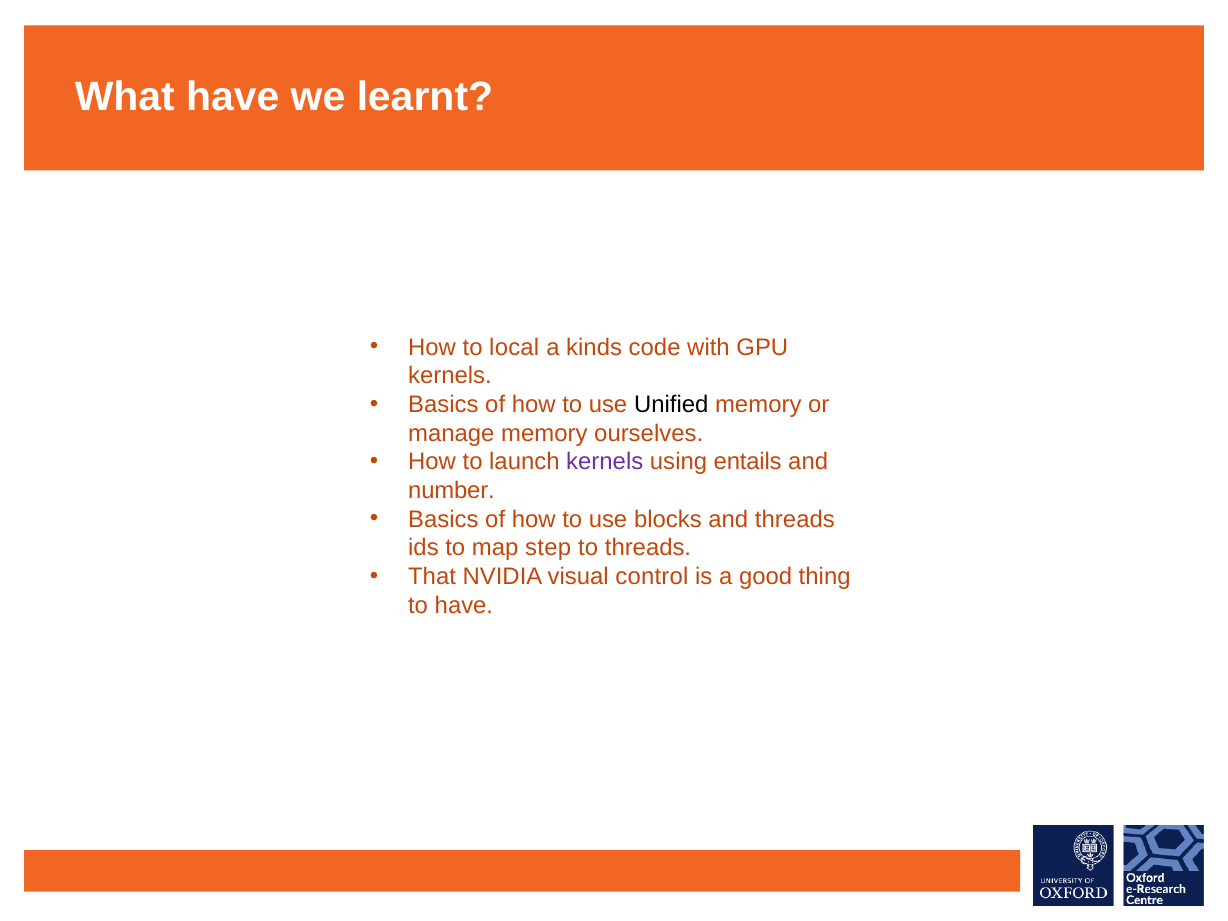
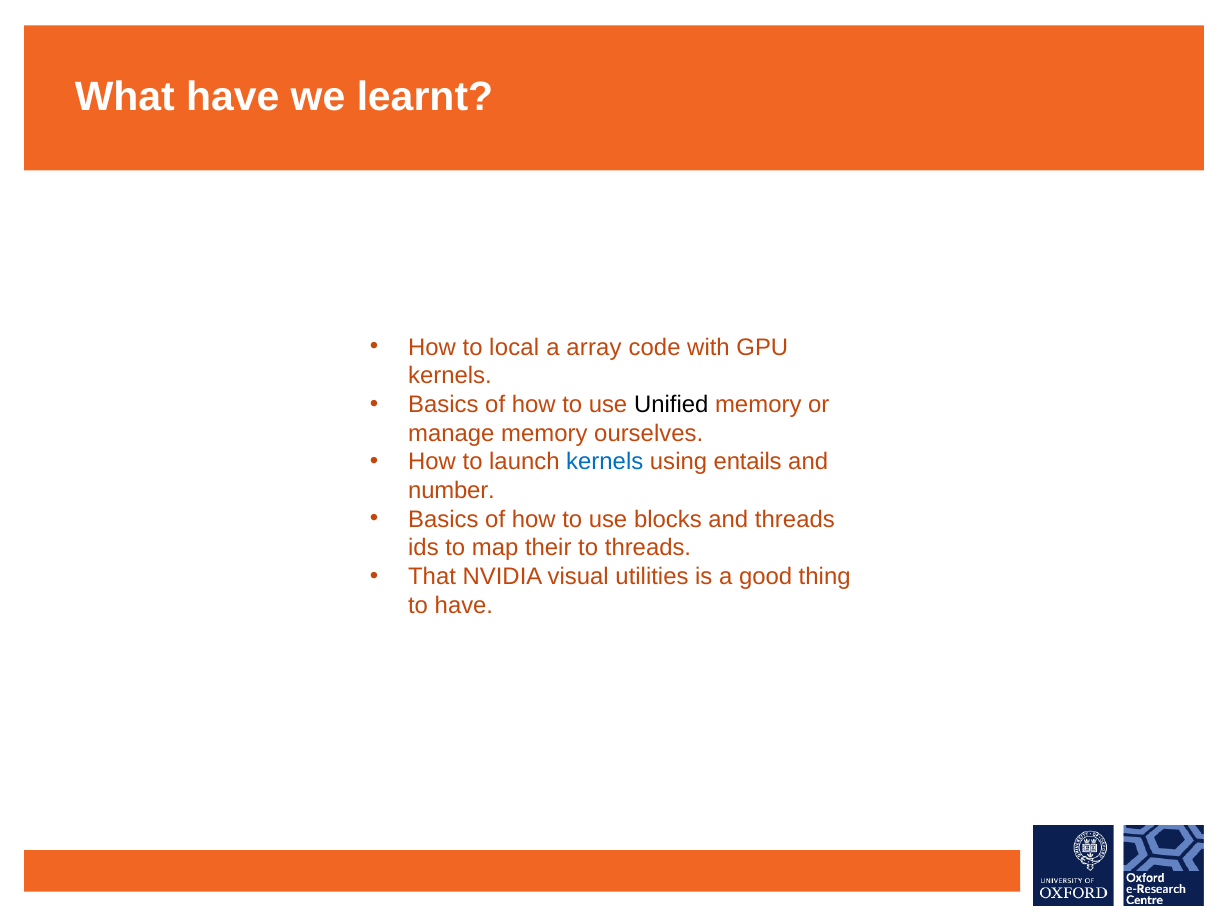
kinds: kinds -> array (594, 347)
kernels colour: purple -> blue (605, 462)
step: step -> their (548, 548)
control: control -> utilities (652, 576)
